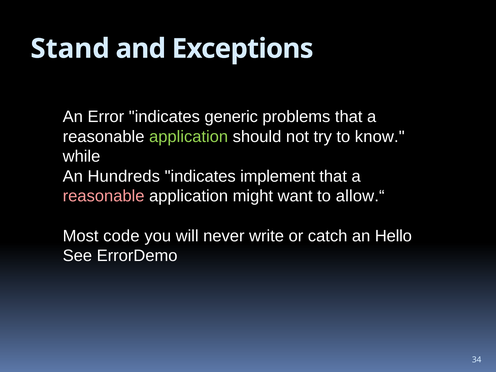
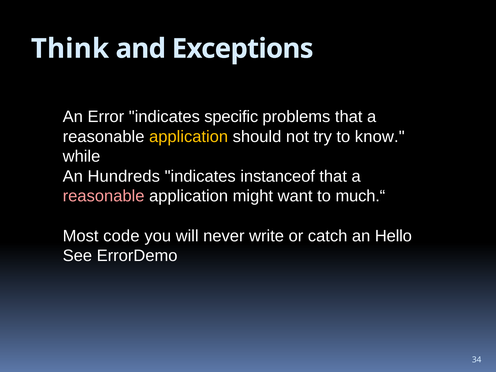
Stand: Stand -> Think (70, 49)
generic: generic -> specific (231, 117)
application colour: light green -> yellow (189, 137)
implement: implement -> instanceof (278, 176)
allow.“: allow.“ -> much.“ (360, 196)
